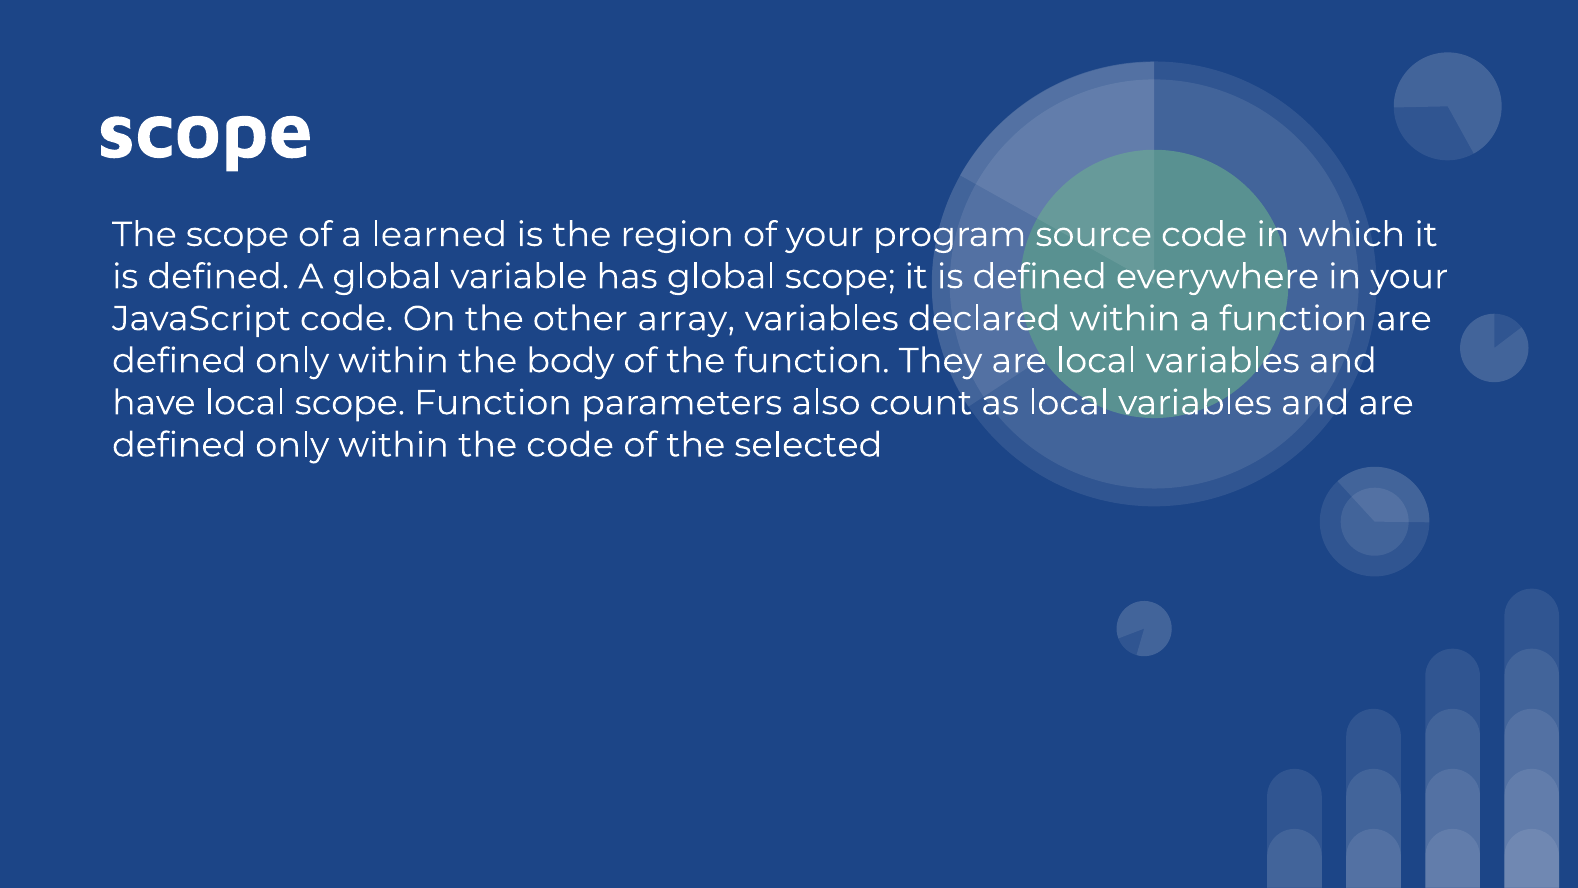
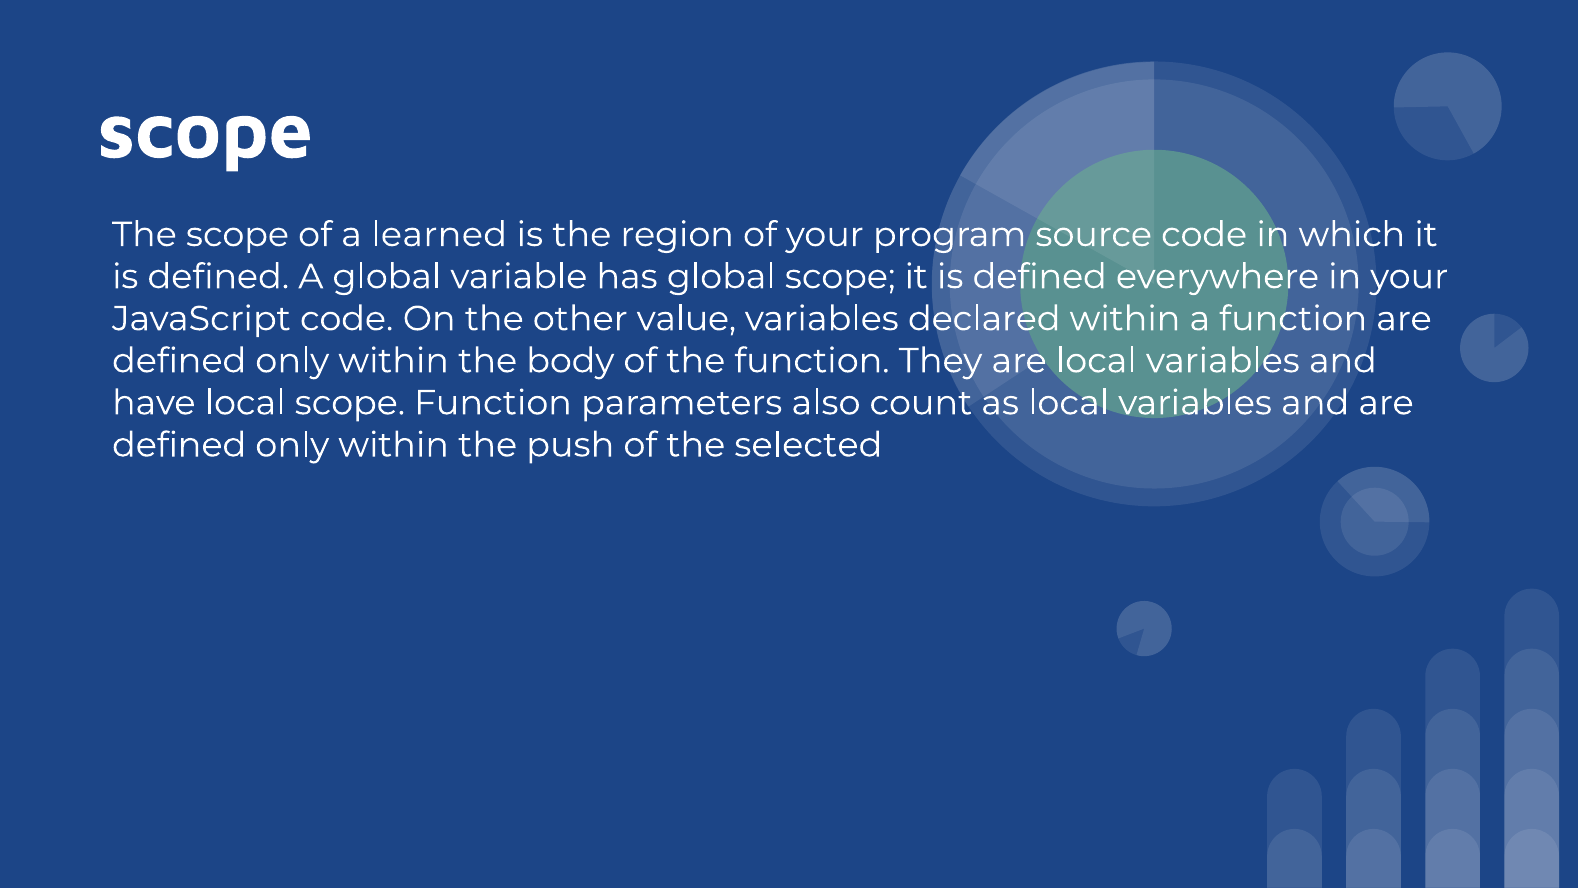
array: array -> value (686, 319)
the code: code -> push (570, 445)
